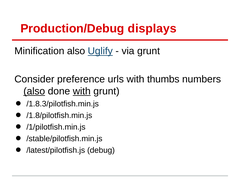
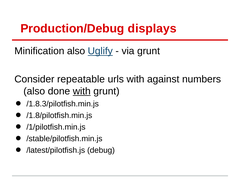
preference: preference -> repeatable (81, 79)
thumbs: thumbs -> against (163, 79)
also underline: present -> none (34, 91)
